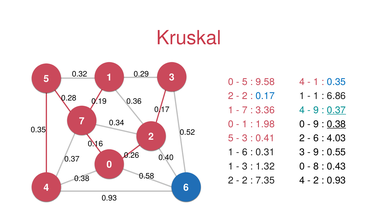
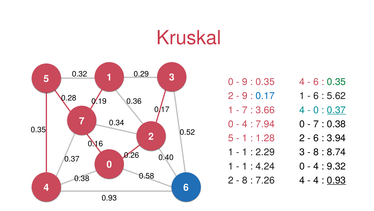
5: 5 -> 9 (245, 82)
9.58: 9.58 -> 0.35 (265, 82)
1: 1 -> 6 (316, 82)
0.35 colour: blue -> green (336, 82)
2: 2 -> 9 (245, 96)
1: 1 -> 6 (316, 96)
6.86: 6.86 -> 5.62 (336, 96)
3.36: 3.36 -> 3.66 (265, 110)
9: 9 -> 0 (316, 110)
1: 1 -> 4 (245, 124)
1.98: 1.98 -> 7.94 (265, 124)
9: 9 -> 7 (316, 124)
0.38 underline: present -> none (336, 124)
3: 3 -> 1 (245, 138)
0.41: 0.41 -> 1.28 (265, 138)
4.03: 4.03 -> 3.94 (336, 138)
6: 6 -> 1 (245, 152)
0.31: 0.31 -> 2.29 (265, 152)
9: 9 -> 8 (316, 152)
0.55: 0.55 -> 8.74 (336, 152)
3: 3 -> 1 (245, 166)
1.32: 1.32 -> 4.24 (265, 166)
8: 8 -> 4 (316, 166)
0.43: 0.43 -> 9.32 (336, 166)
2: 2 -> 8 (245, 180)
7.35: 7.35 -> 7.26 (265, 180)
2: 2 -> 4 (316, 180)
0.93 underline: none -> present (336, 180)
